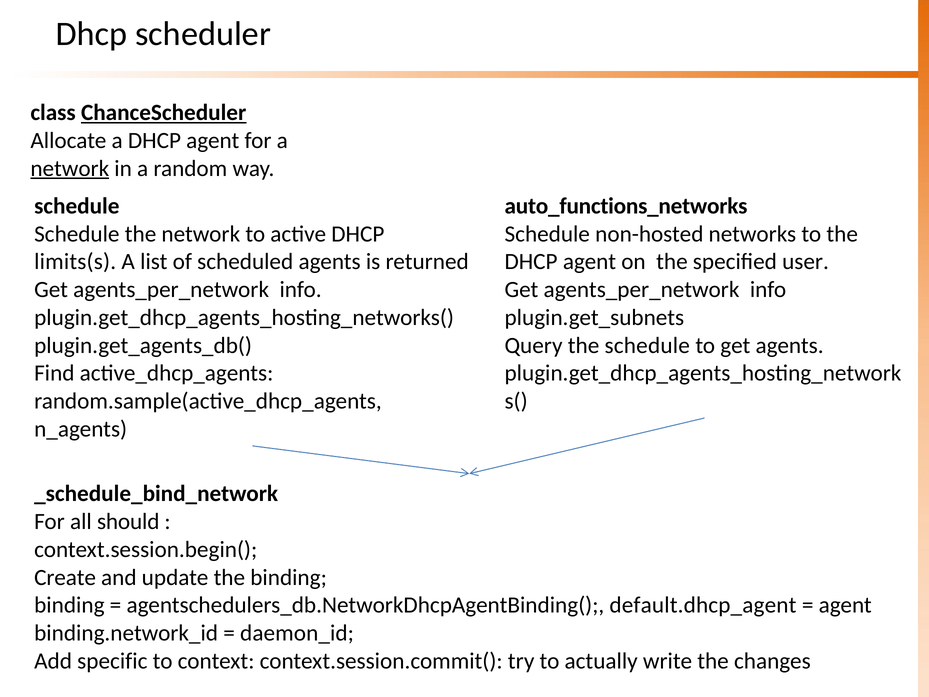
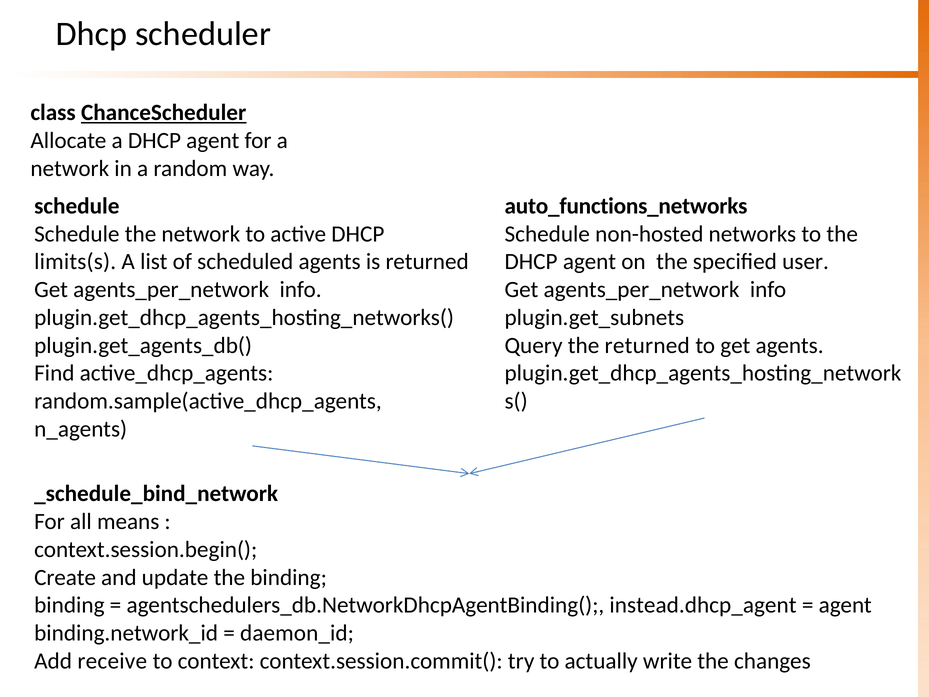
network underline: present -> none (70, 168)
the schedule: schedule -> returned (647, 345)
should: should -> means (128, 521)
default.dhcp_agent: default.dhcp_agent -> instead.dhcp_agent (703, 605)
specific: specific -> receive (112, 661)
